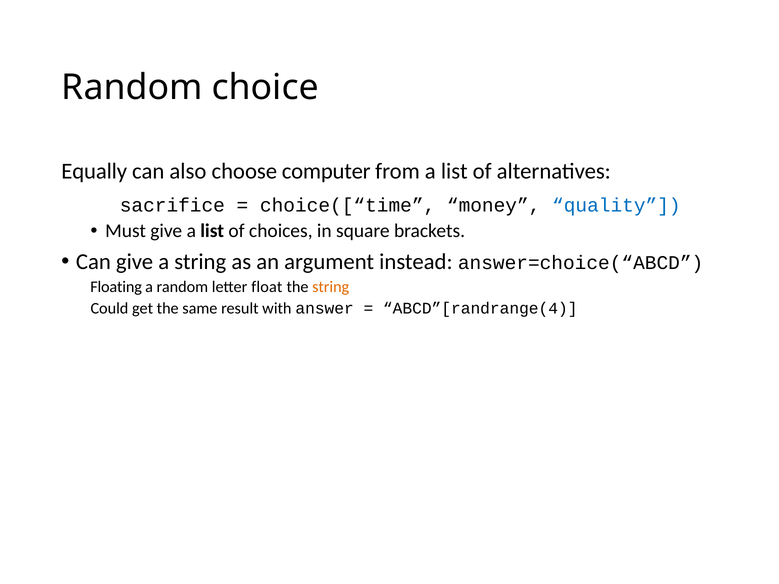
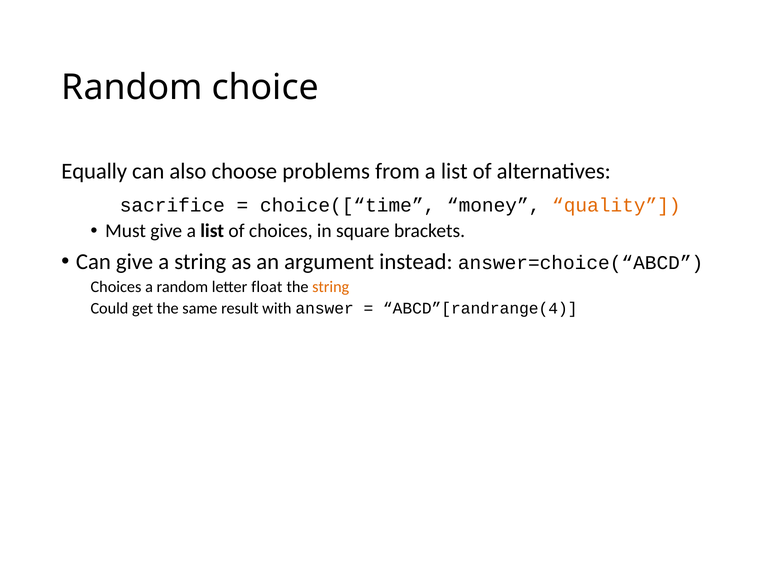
computer: computer -> problems (326, 172)
quality colour: blue -> orange (616, 205)
Floating: Floating -> Choices (116, 287)
